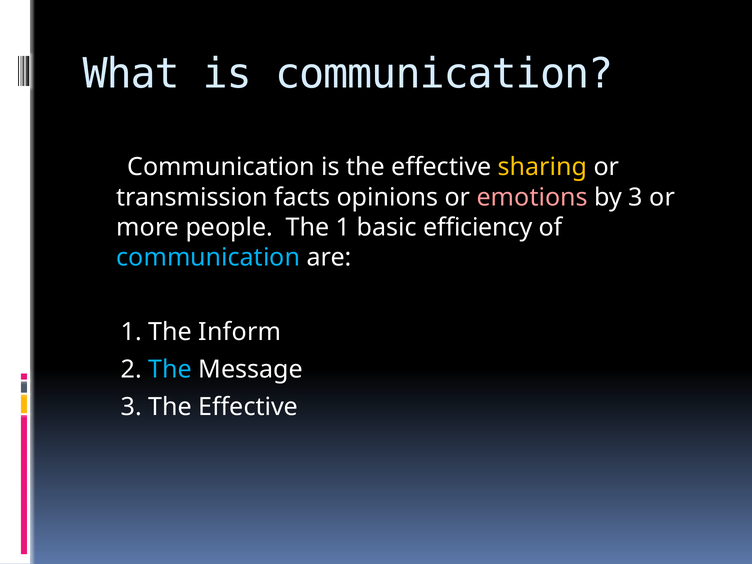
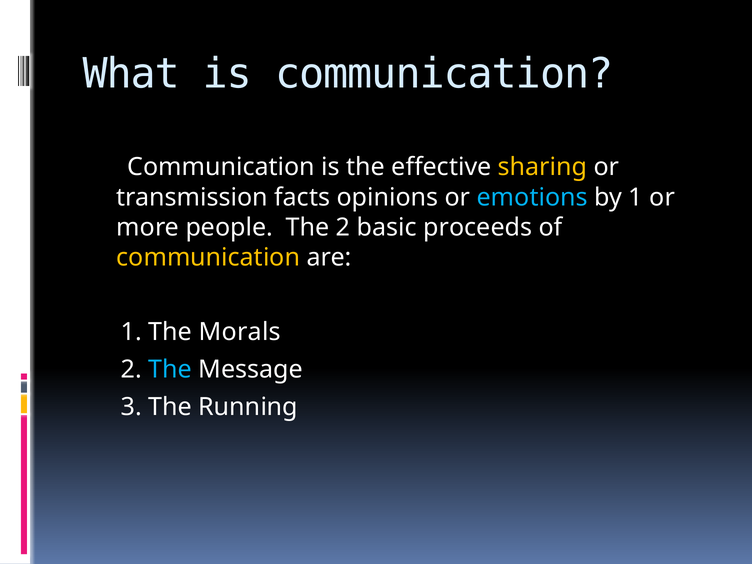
emotions colour: pink -> light blue (532, 197)
by 3: 3 -> 1 (636, 197)
The 1: 1 -> 2 (343, 227)
efficiency: efficiency -> proceeds (478, 227)
communication colour: light blue -> yellow (208, 257)
Inform: Inform -> Morals (240, 332)
3 The Effective: Effective -> Running (248, 407)
